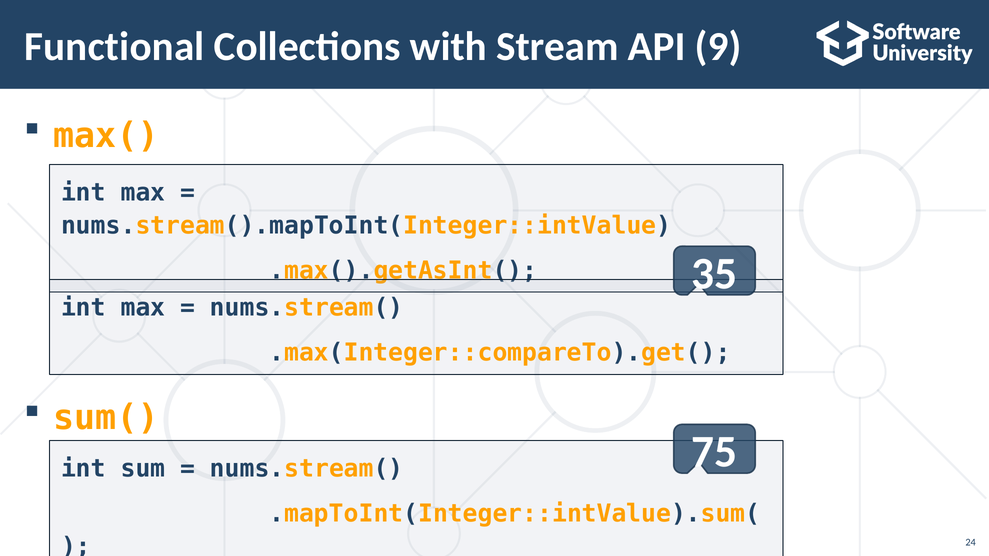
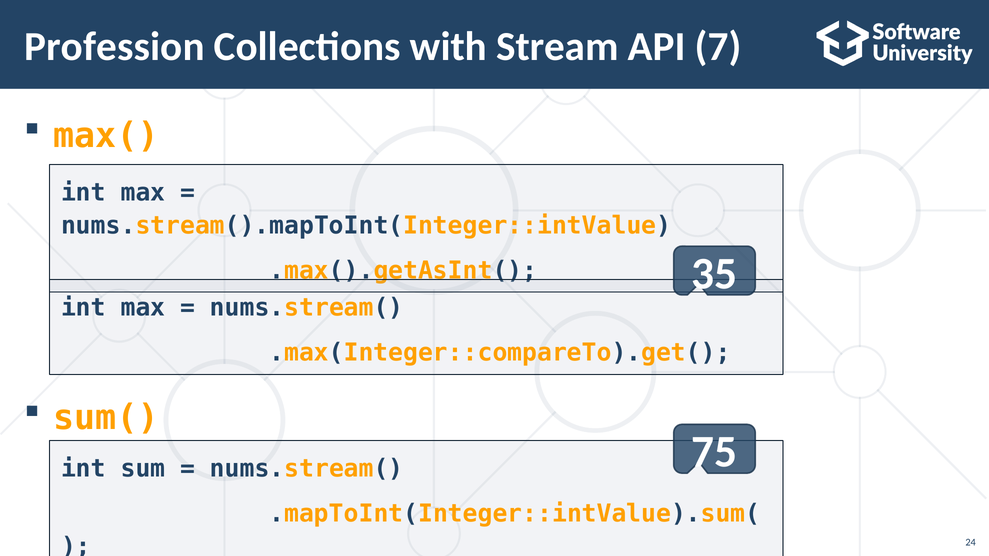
Functional: Functional -> Profession (114, 47)
9: 9 -> 7 (718, 47)
